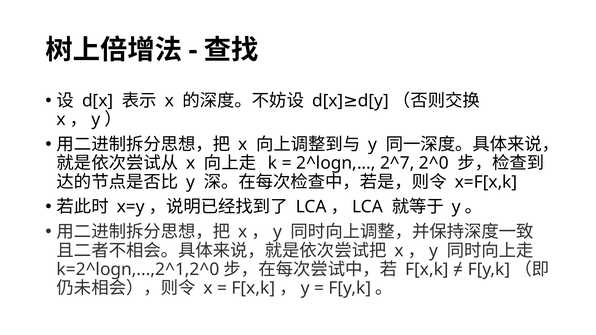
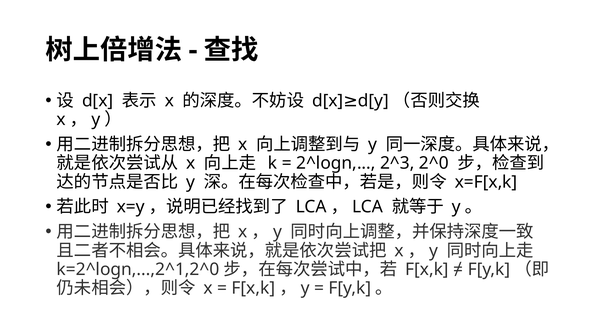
2^7: 2^7 -> 2^3 (397, 163)
